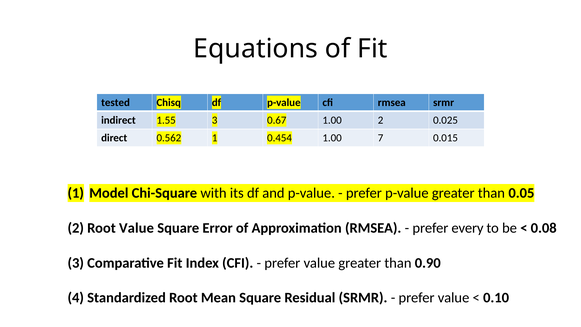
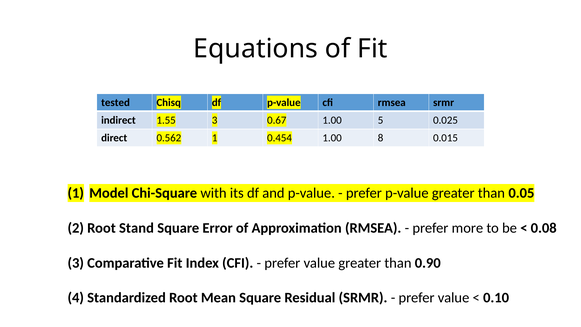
1.00 2: 2 -> 5 (381, 120)
7: 7 -> 8 (381, 138)
Root Value: Value -> Stand (136, 228)
every: every -> more (467, 228)
